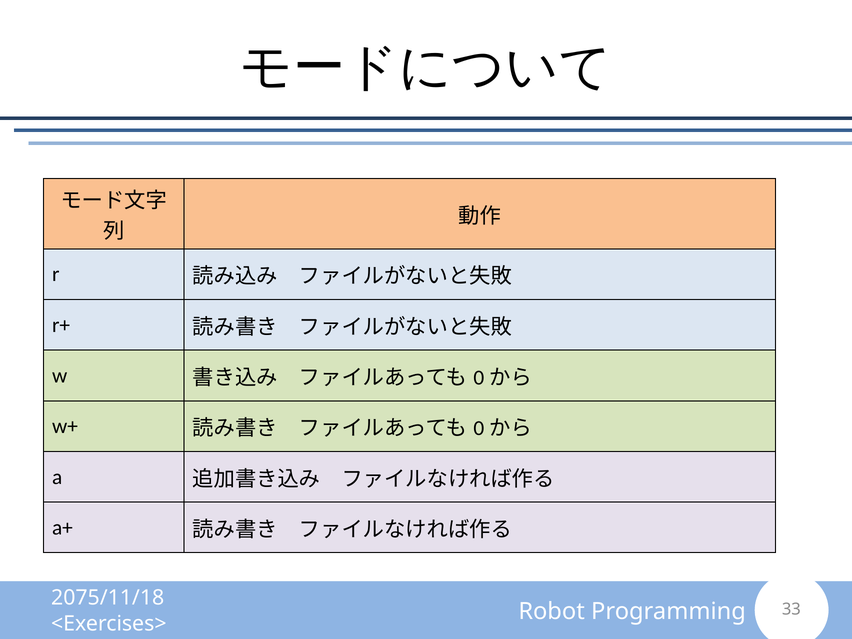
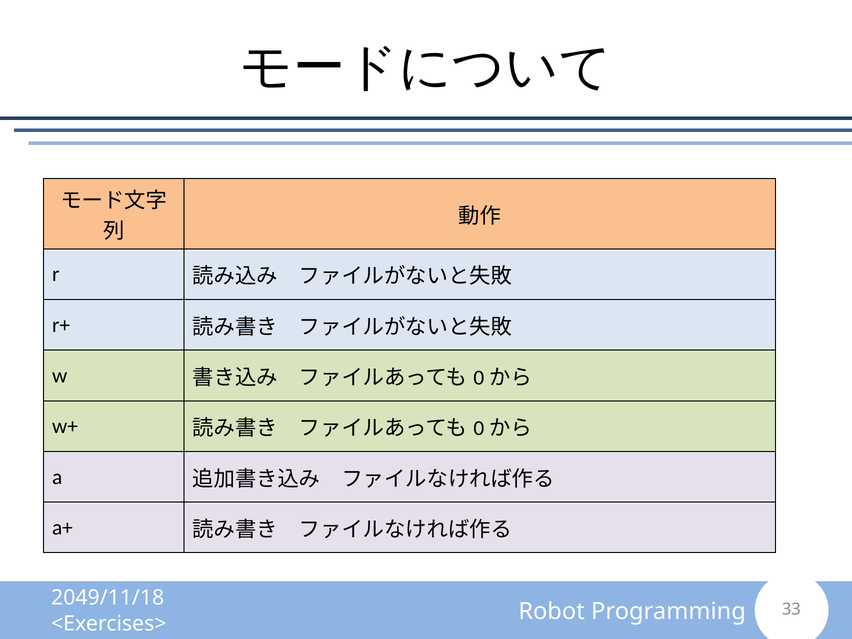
2075/11/18: 2075/11/18 -> 2049/11/18 (108, 598)
